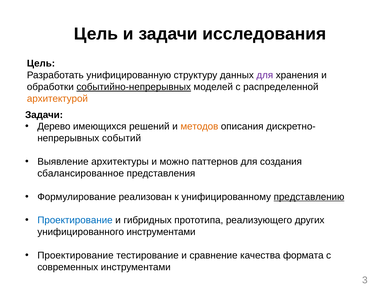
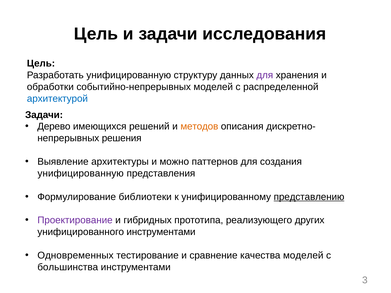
событийно-непрерывных underline: present -> none (134, 87)
архитектурой colour: orange -> blue (57, 99)
событий: событий -> решения (122, 138)
сбалансированное: сбалансированное -> унифицированную (81, 174)
реализован: реализован -> библиотеки (145, 197)
Проектирование colour: blue -> purple (75, 220)
Проектирование: Проектирование -> Одновременных (75, 256)
качества формата: формата -> моделей (303, 256)
современных: современных -> большинства (68, 267)
